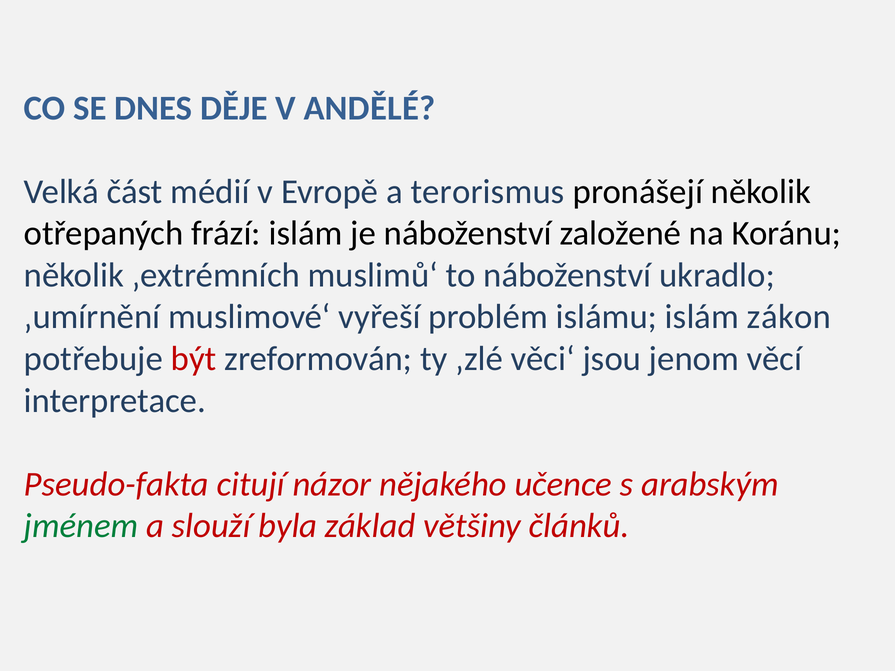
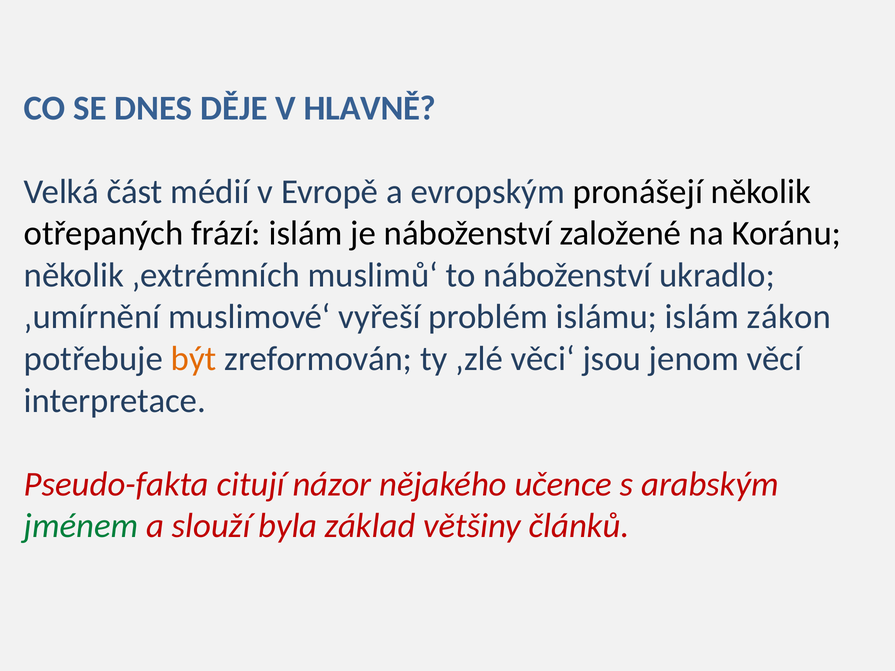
ANDĚLÉ: ANDĚLÉ -> HLAVNĚ (370, 108)
terorismus: terorismus -> evropským (488, 192)
být colour: red -> orange (194, 359)
